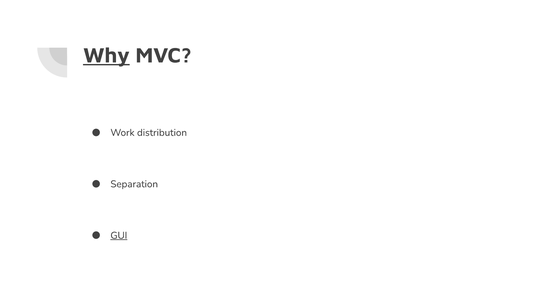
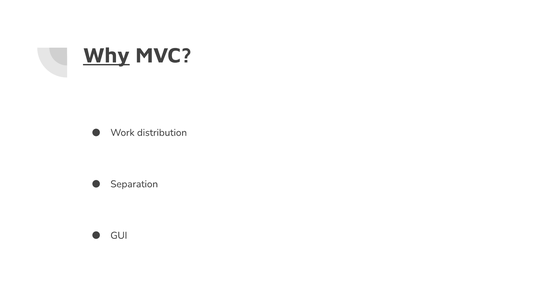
GUI underline: present -> none (119, 235)
